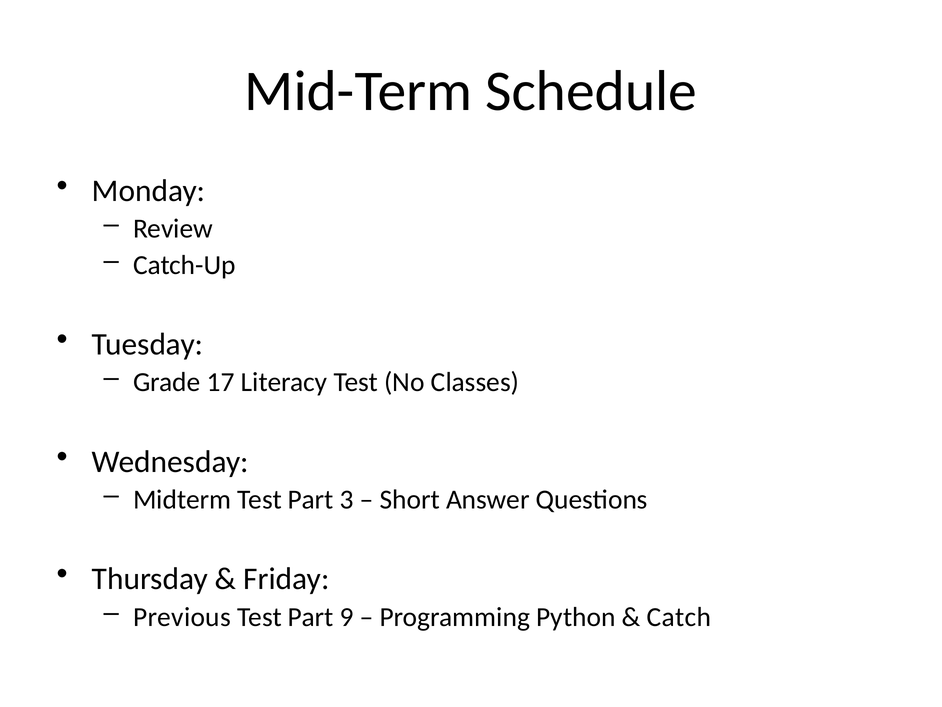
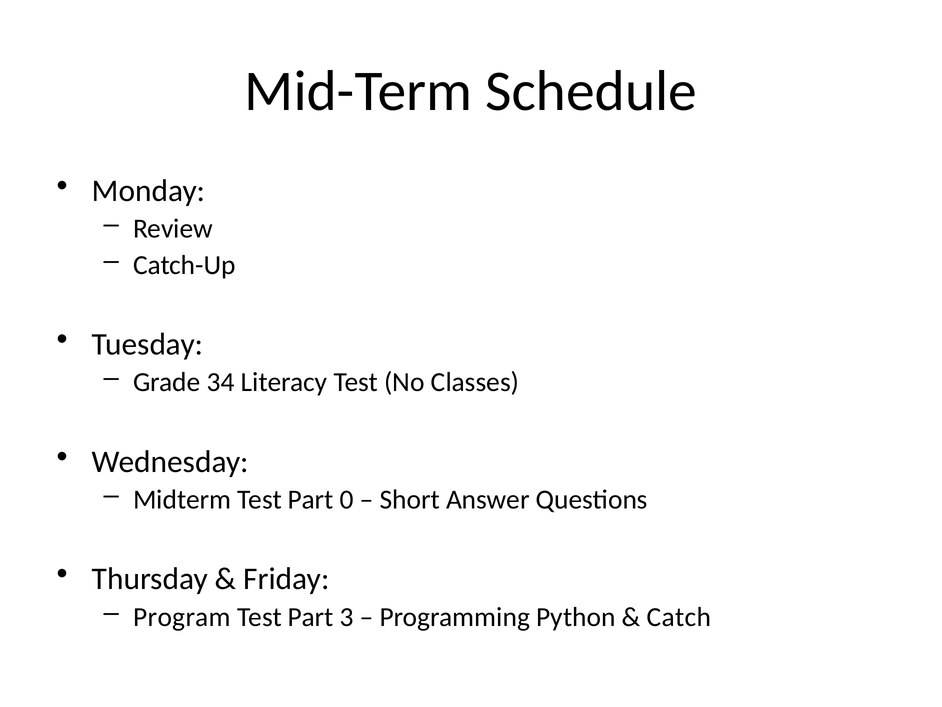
17: 17 -> 34 (221, 382)
3: 3 -> 0 (347, 499)
Previous: Previous -> Program (182, 617)
9: 9 -> 3 (347, 617)
